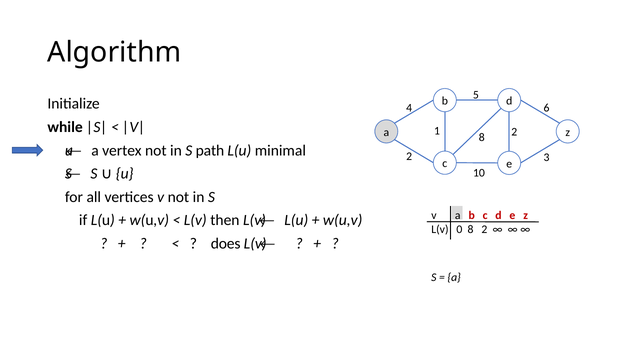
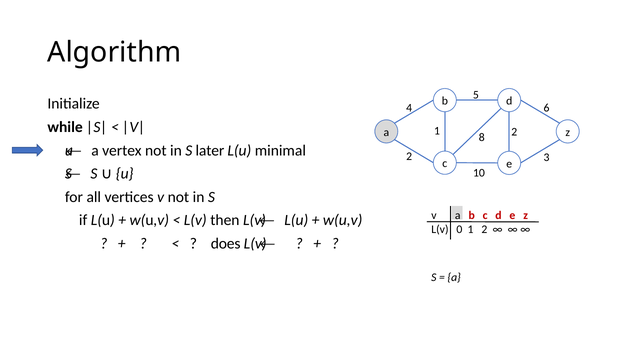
path: path -> later (210, 150)
0 8: 8 -> 1 (471, 229)
